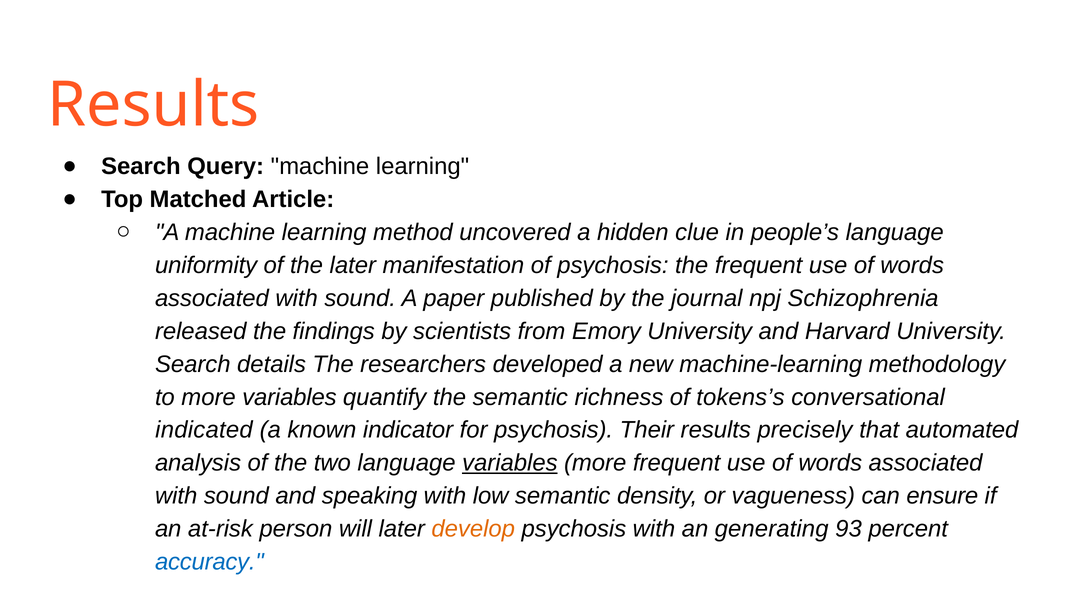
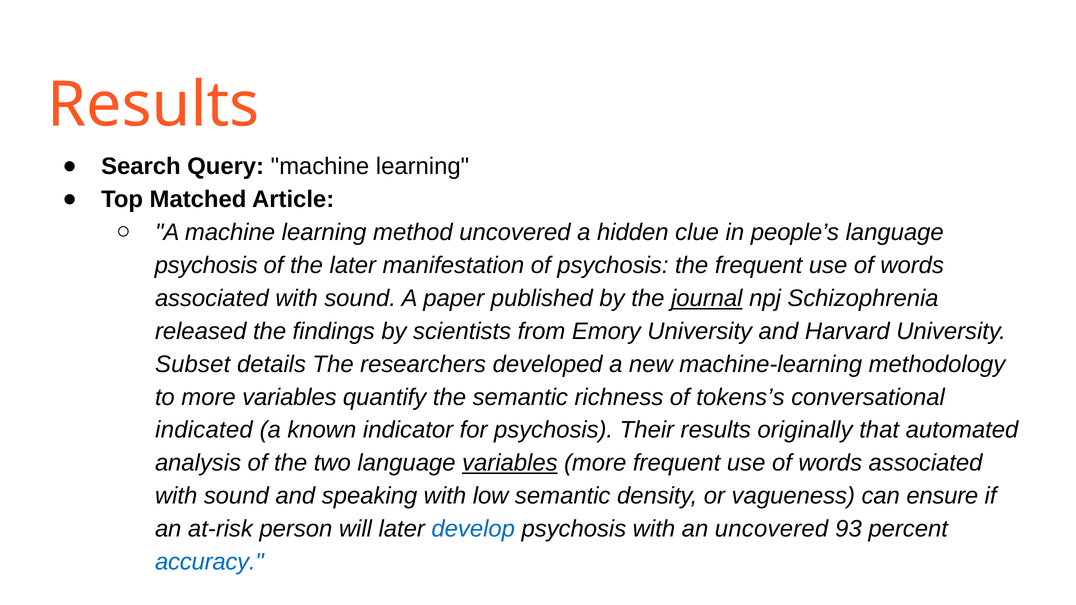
uniformity: uniformity -> psychosis (206, 266)
journal underline: none -> present (707, 298)
Search: Search -> Subset (193, 364)
precisely: precisely -> originally (805, 430)
develop colour: orange -> blue (473, 529)
an generating: generating -> uncovered (772, 529)
